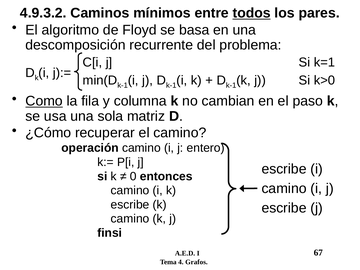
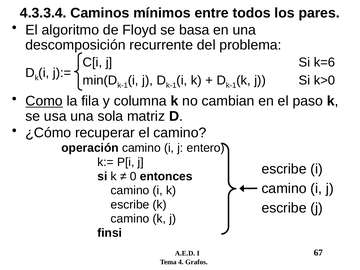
4.9.3.2: 4.9.3.2 -> 4.3.3.4 (43, 13)
todos underline: present -> none (252, 13)
k=1: k=1 -> k=6 (325, 62)
